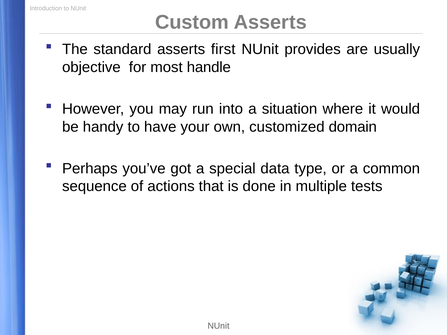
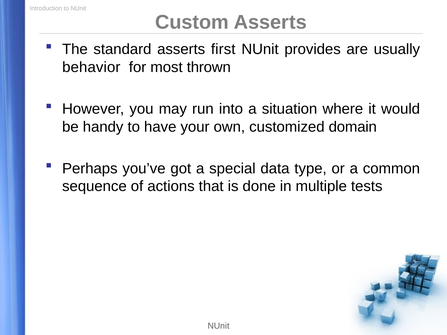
objective: objective -> behavior (91, 67)
handle: handle -> thrown (209, 67)
